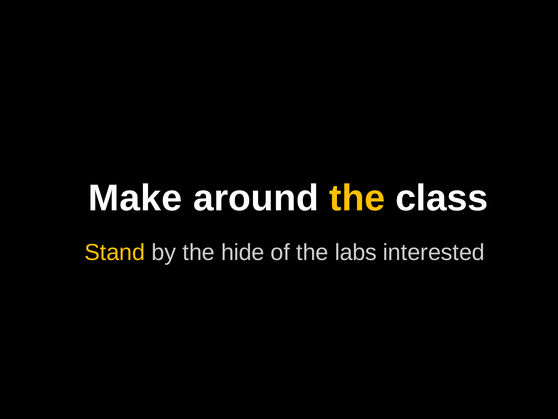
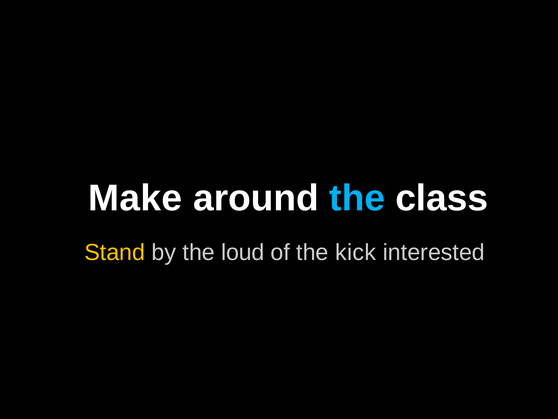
the colour: yellow -> light blue (357, 198)
hide: hide -> loud (243, 252)
labs: labs -> kick (356, 252)
